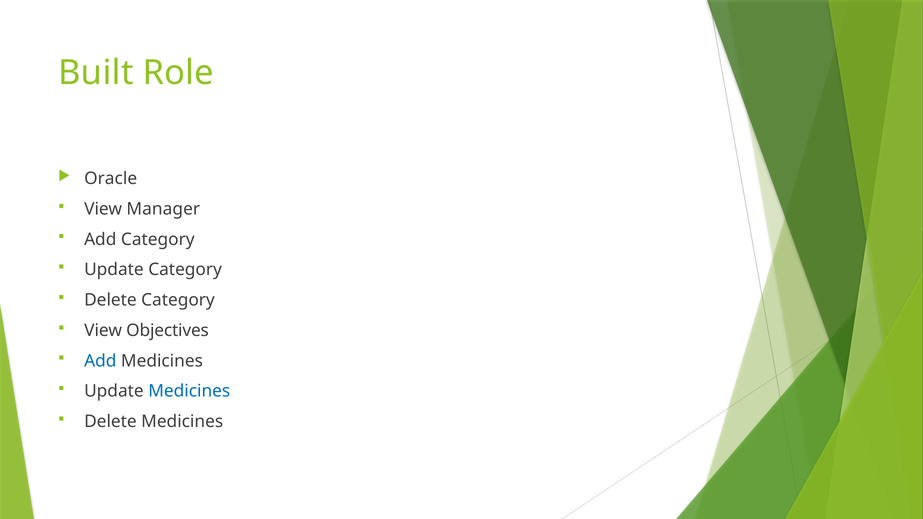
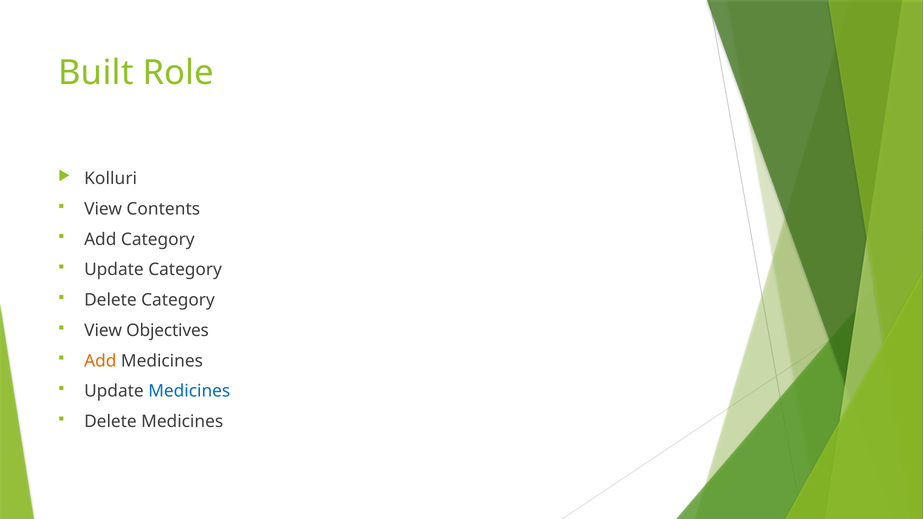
Oracle: Oracle -> Kolluri (111, 179)
Manager: Manager -> Contents (163, 209)
Add colour: blue -> orange (100, 361)
